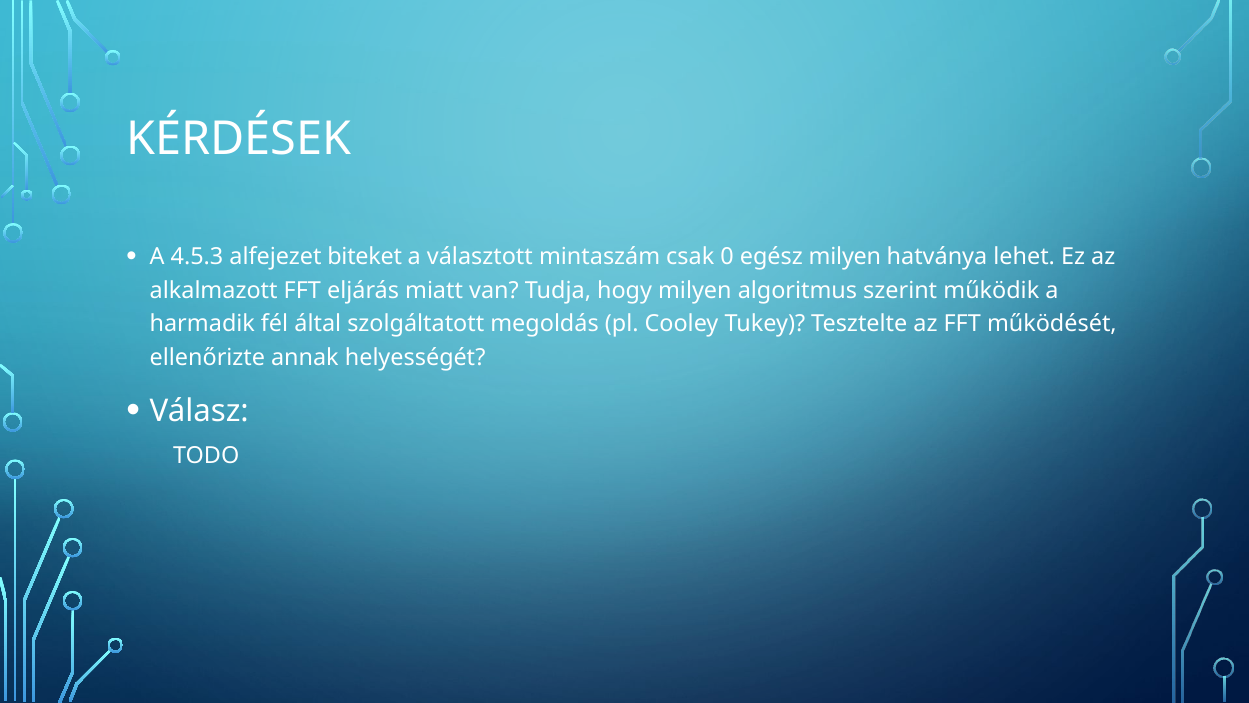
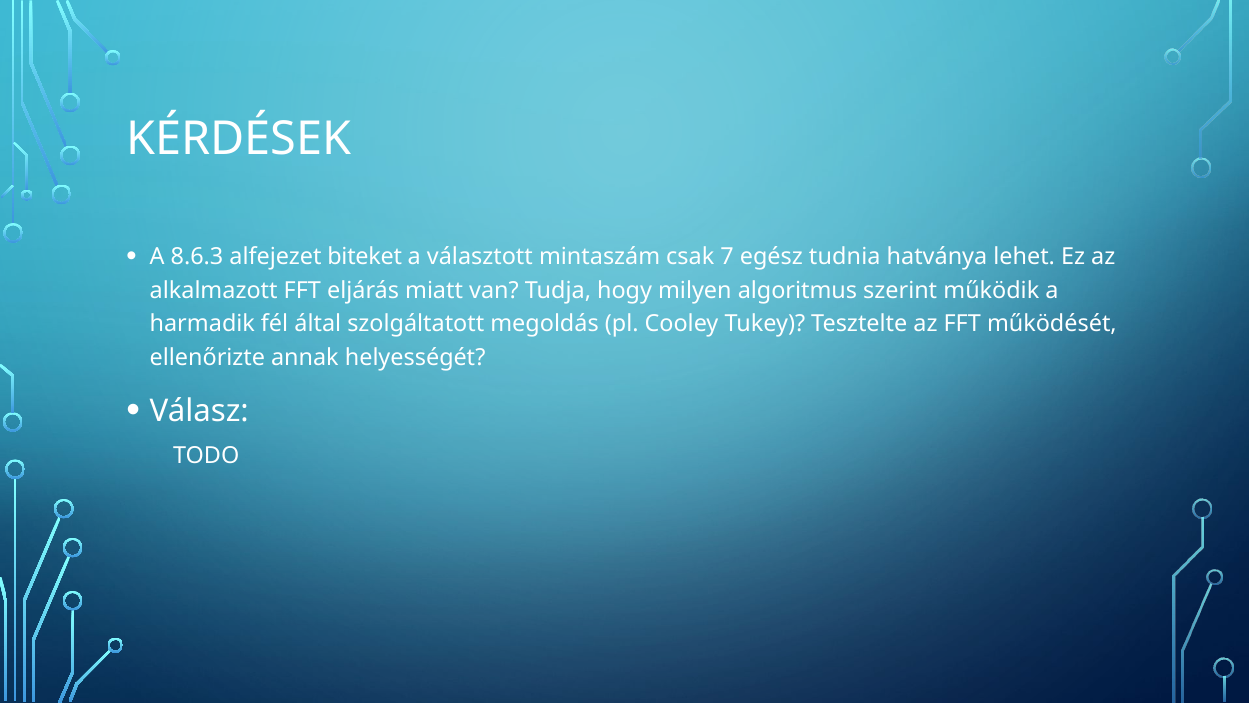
4.5.3: 4.5.3 -> 8.6.3 (197, 256)
0: 0 -> 7 (727, 256)
egész milyen: milyen -> tudnia (845, 256)
